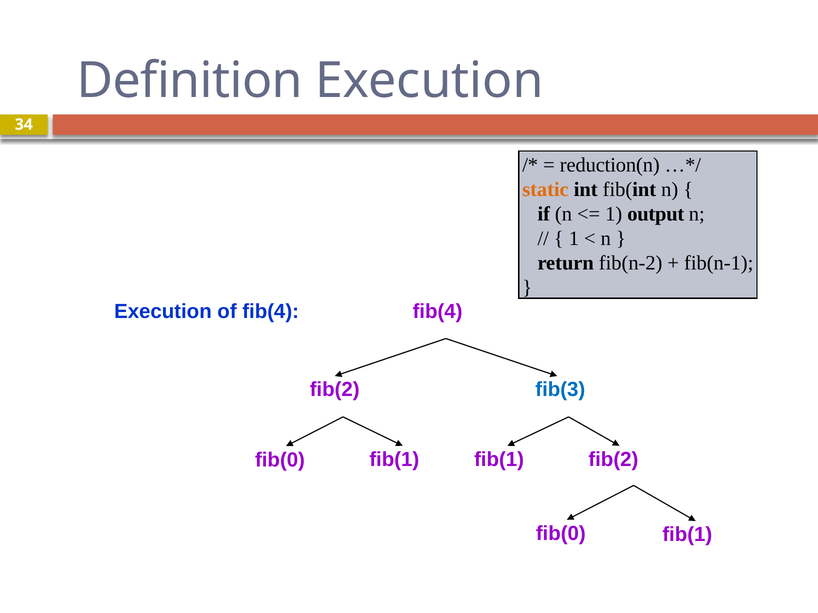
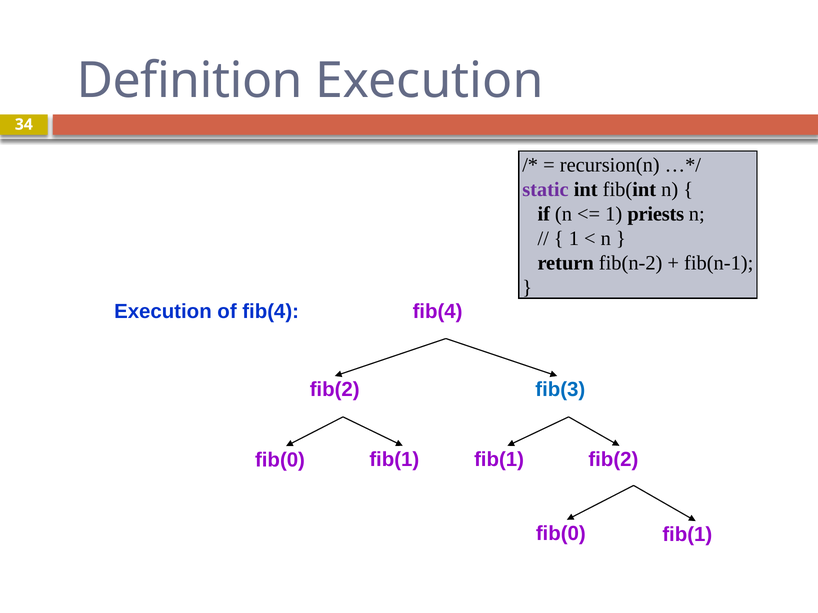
reduction(n: reduction(n -> recursion(n (610, 165)
static colour: orange -> purple (545, 189)
output: output -> priests (656, 214)
